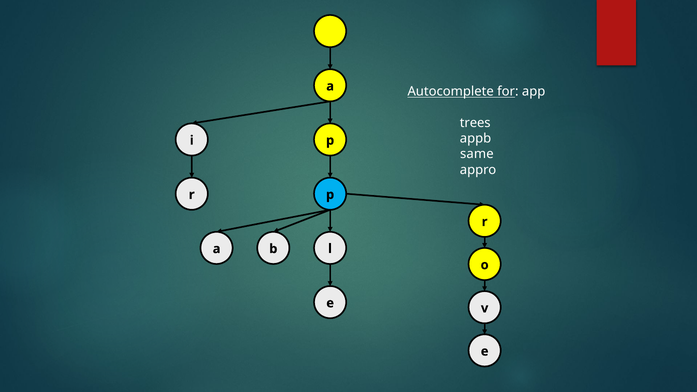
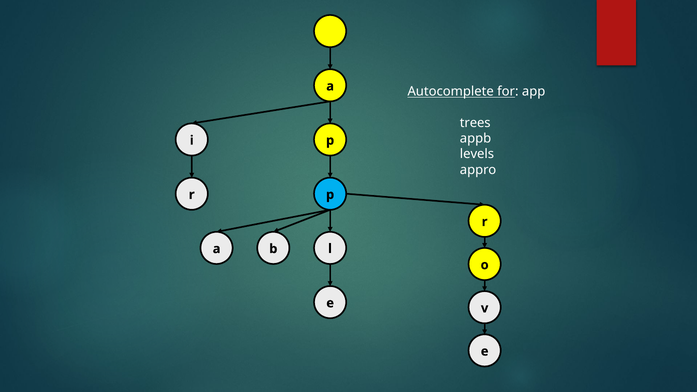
same: same -> levels (477, 154)
